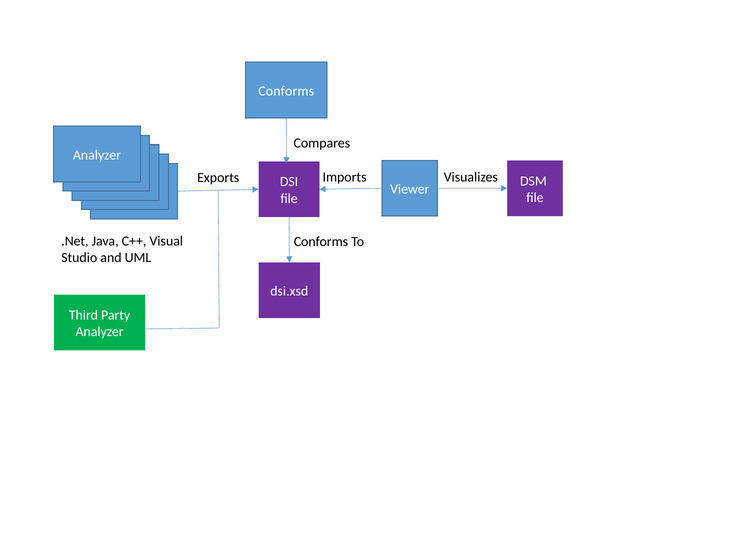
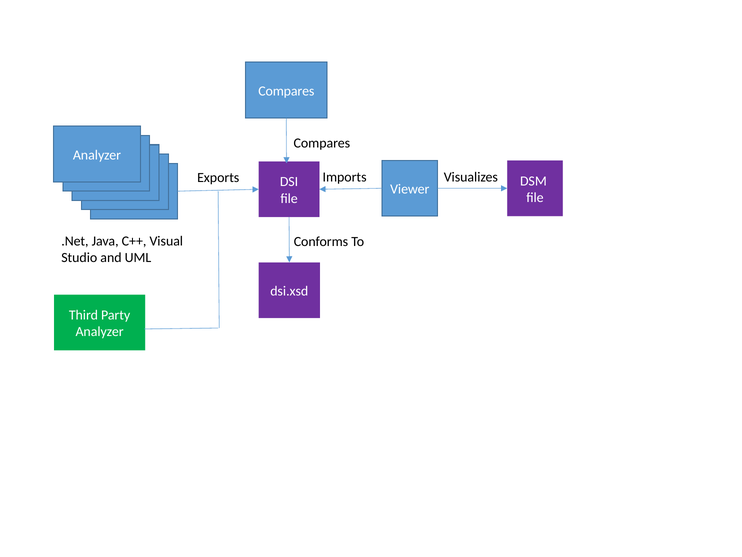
Conforms: Conforms -> Compares (286, 91)
